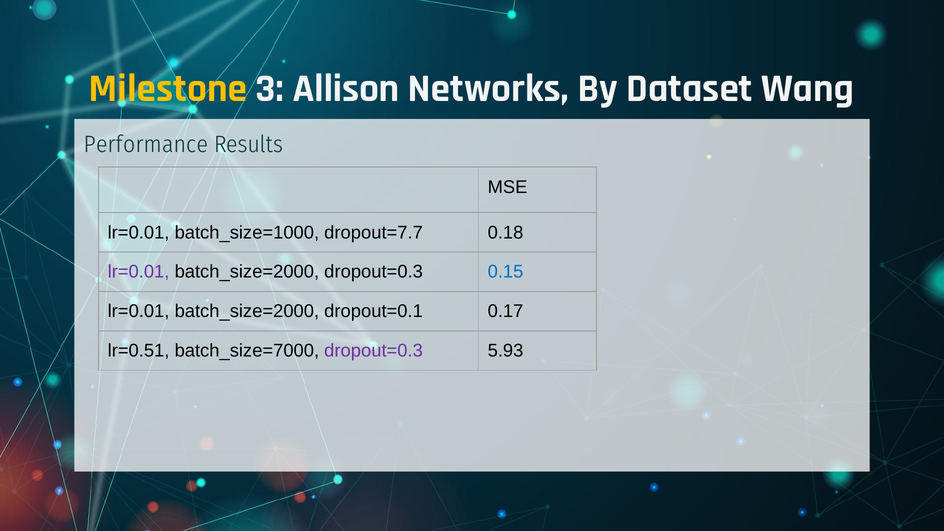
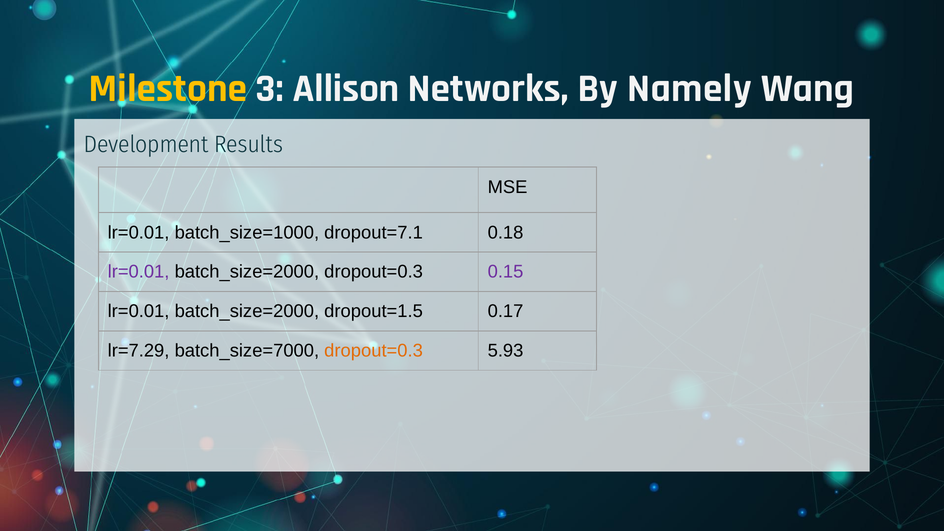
Dataset: Dataset -> Namely (689, 88)
Performance: Performance -> Development (146, 144)
dropout=7.7: dropout=7.7 -> dropout=7.1 (374, 232)
0.15 colour: blue -> purple (506, 272)
dropout=0.1: dropout=0.1 -> dropout=1.5 (374, 311)
lr=0.51: lr=0.51 -> lr=7.29 (139, 351)
dropout=0.3 colour: purple -> orange (374, 351)
